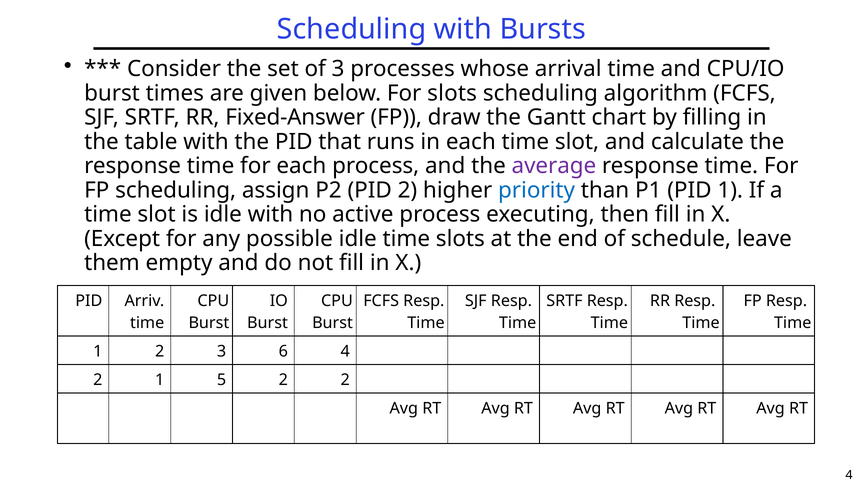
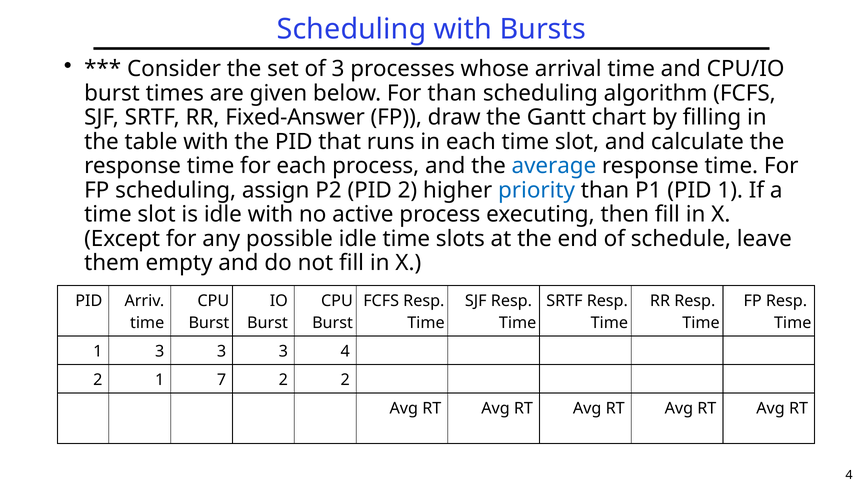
For slots: slots -> than (452, 93)
average colour: purple -> blue (554, 166)
1 2: 2 -> 3 (160, 352)
6: 6 -> 3 (283, 352)
5: 5 -> 7 (222, 380)
